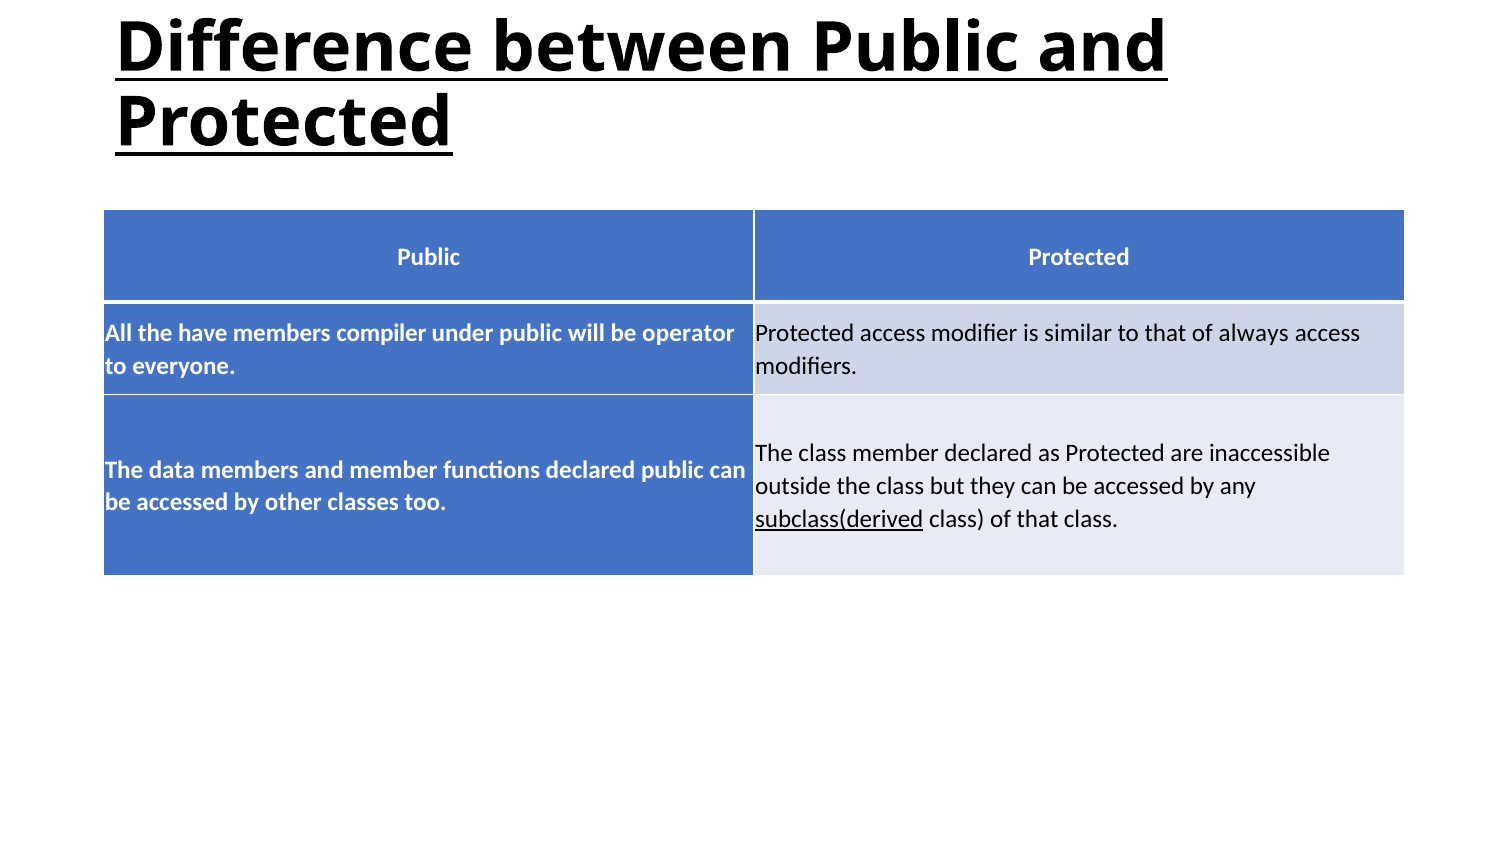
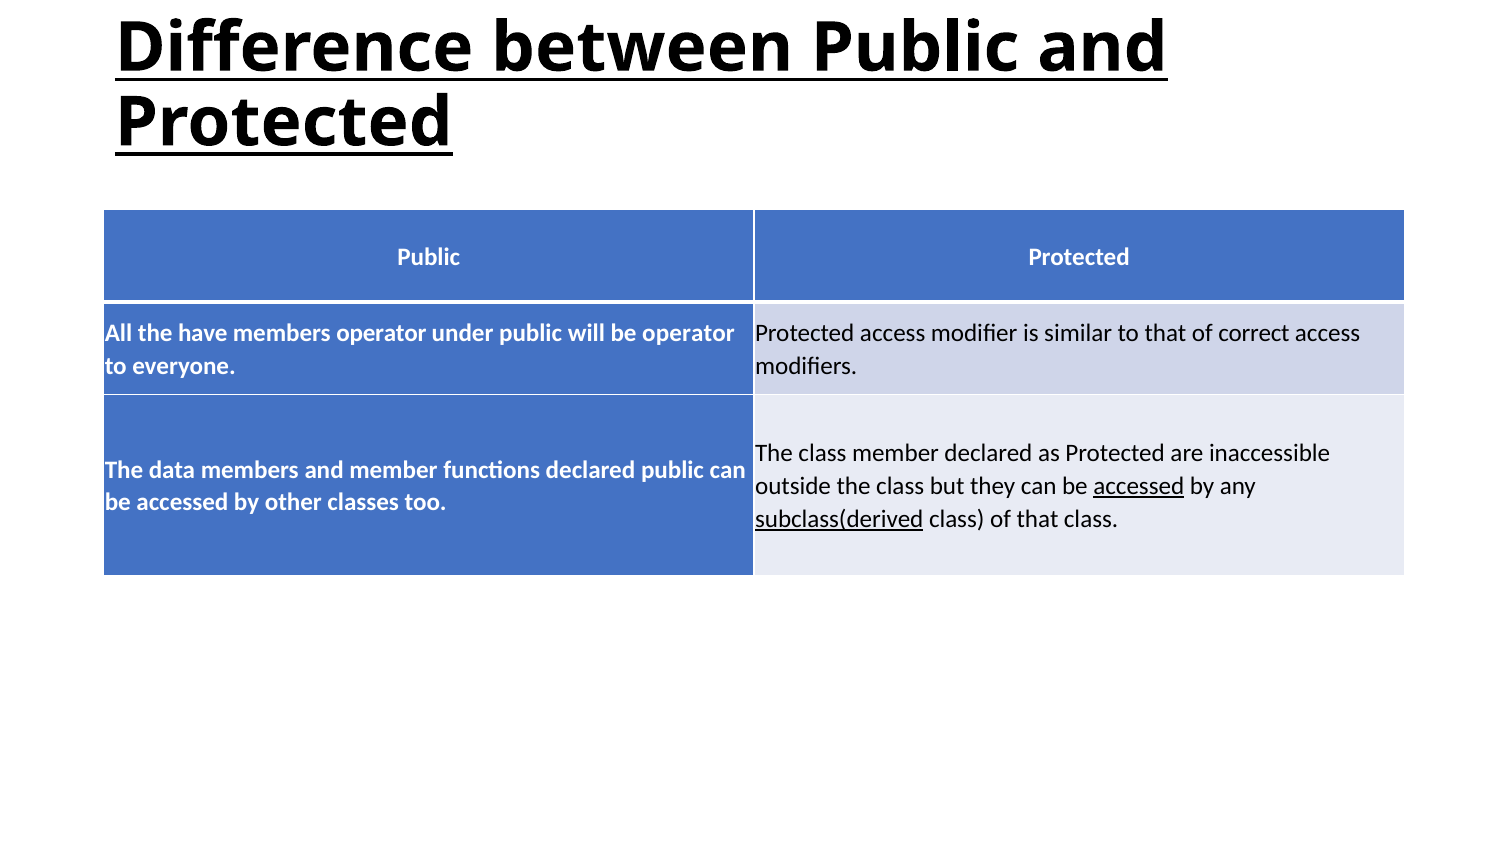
members compiler: compiler -> operator (381, 333)
always: always -> correct (1254, 333)
accessed underline: none -> present (1139, 486)
